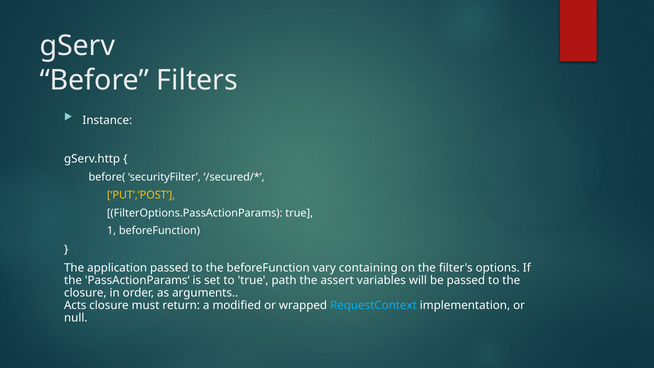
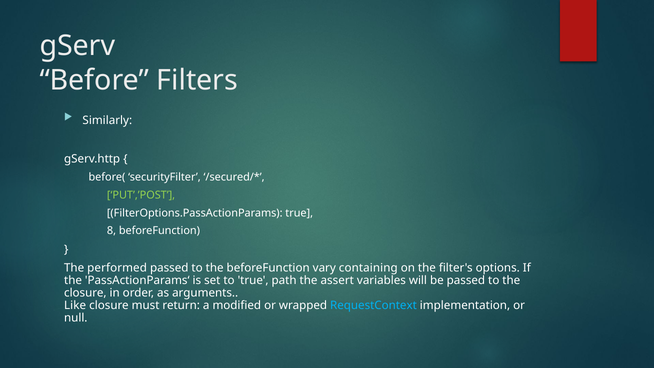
Instance: Instance -> Similarly (107, 120)
PUT’,’POST colour: yellow -> light green (141, 195)
1: 1 -> 8 (112, 231)
application: application -> performed (117, 268)
Acts: Acts -> Like (75, 305)
